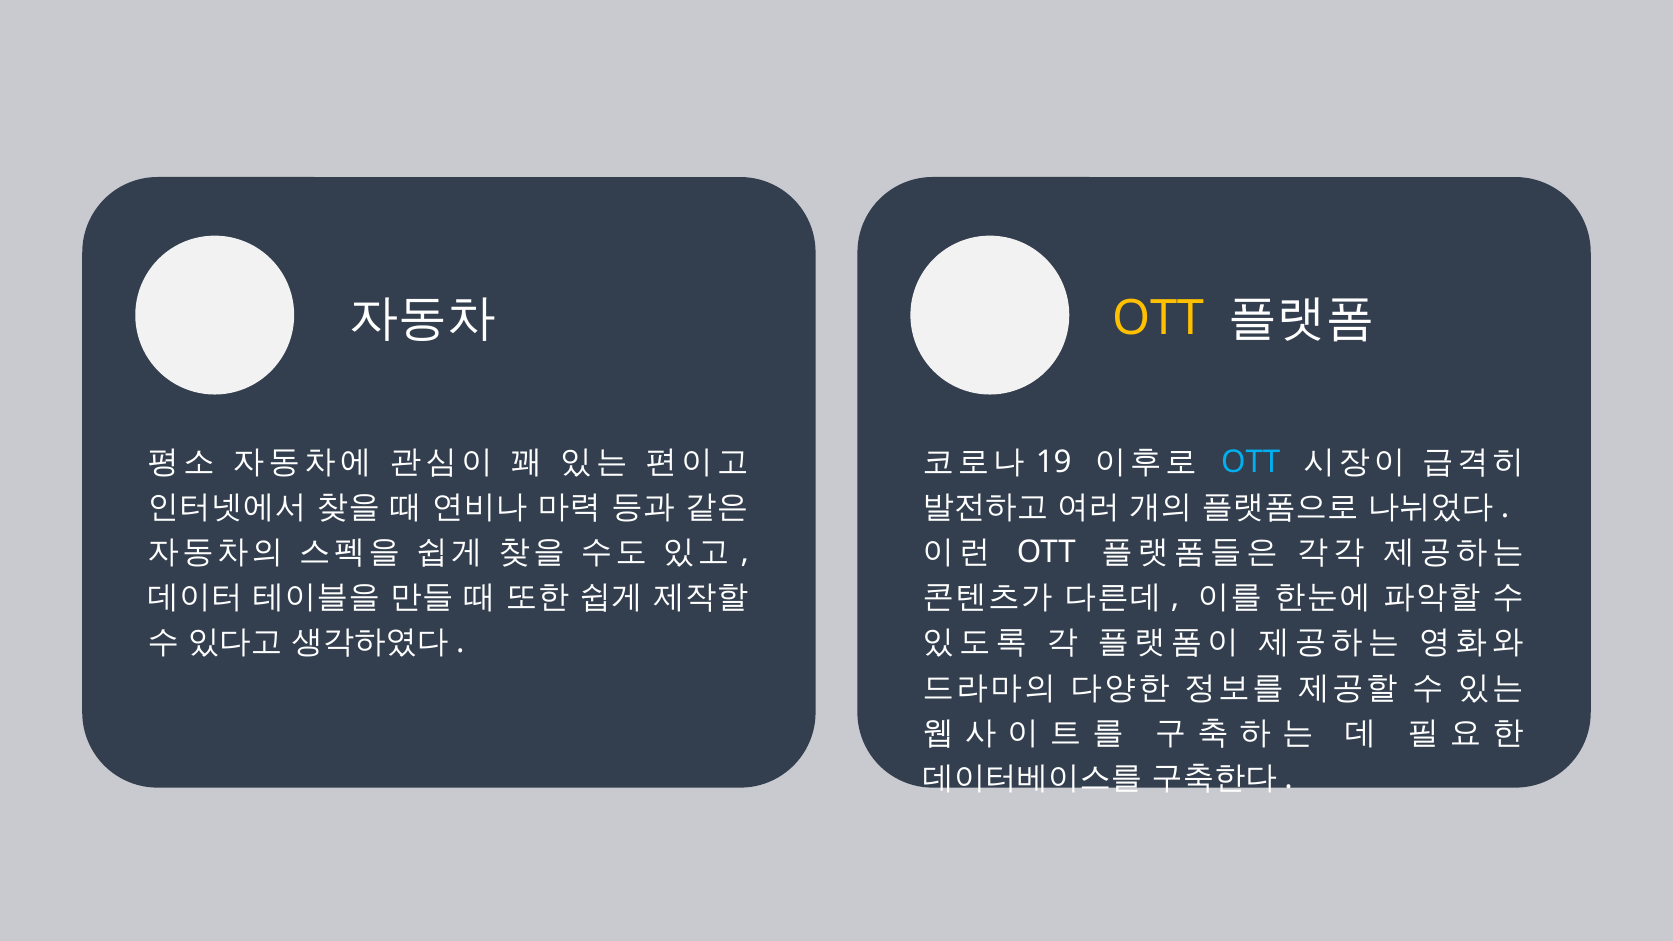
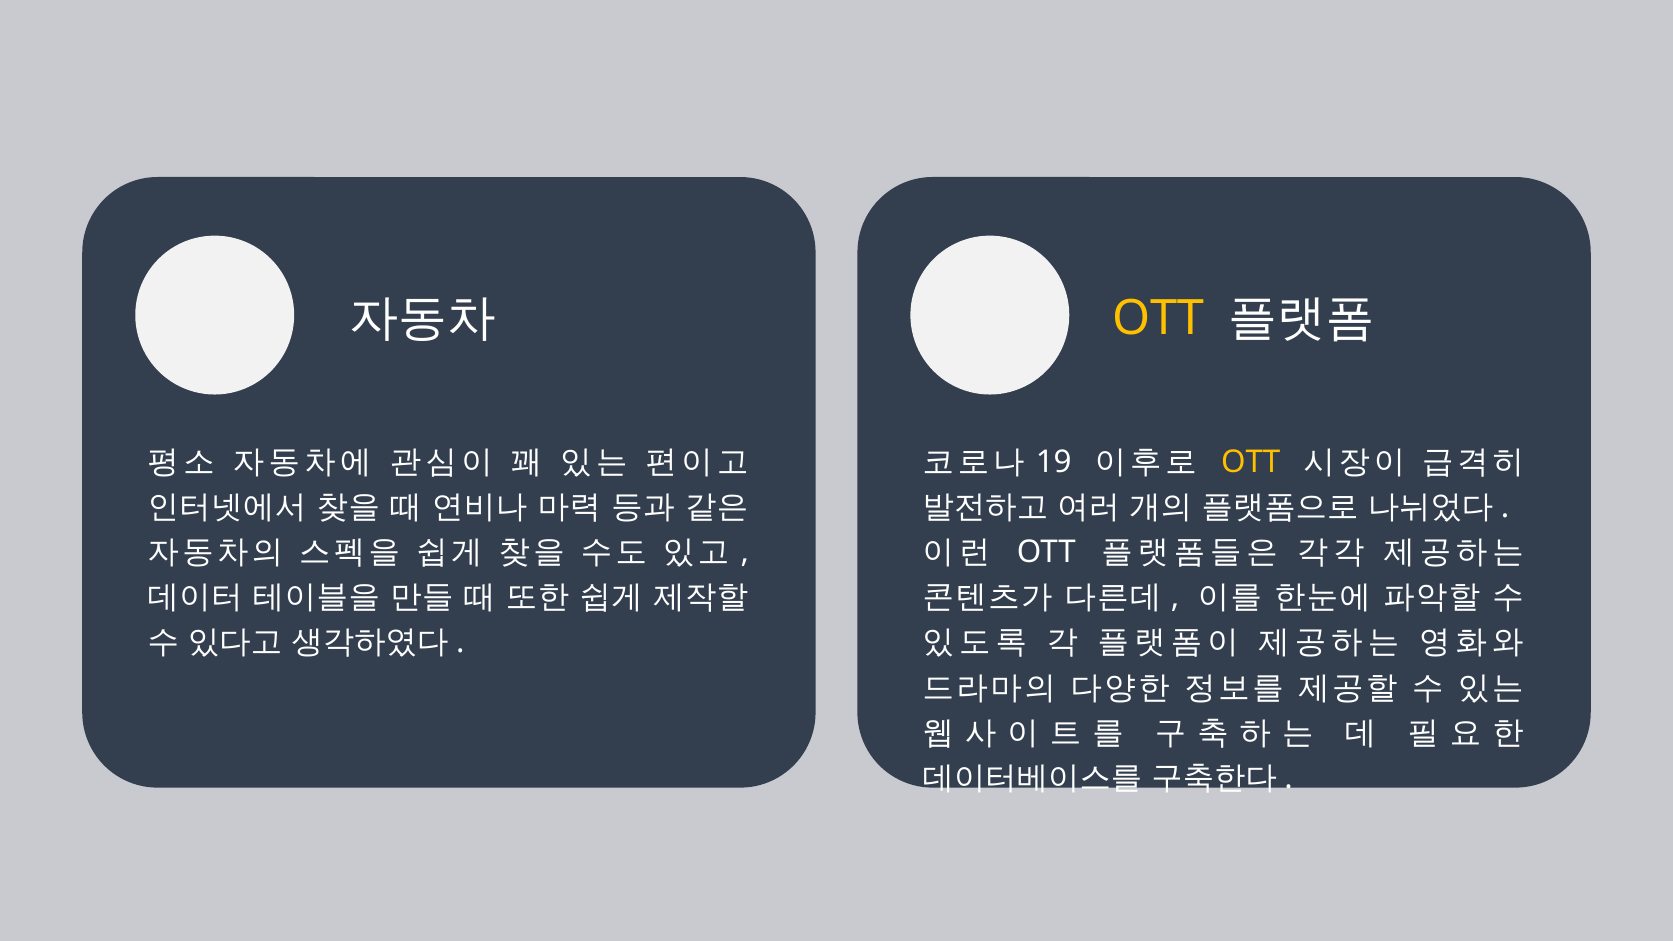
OTT colour: light blue -> yellow (1251, 462)
